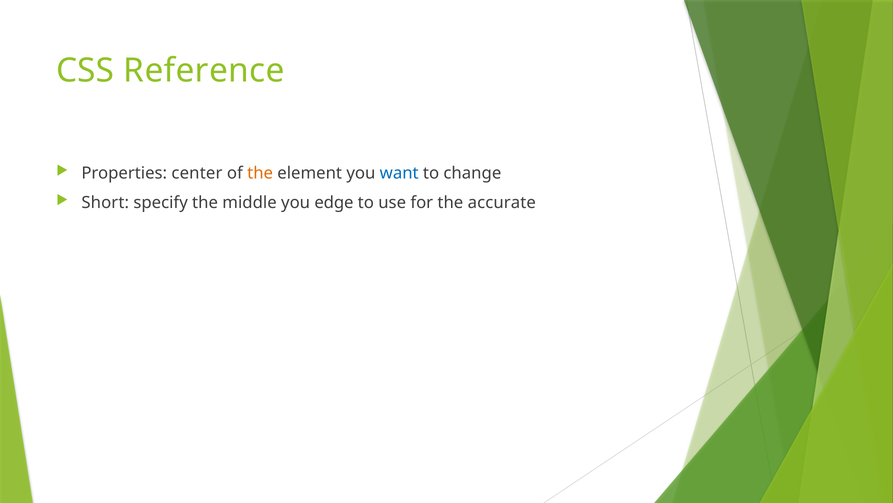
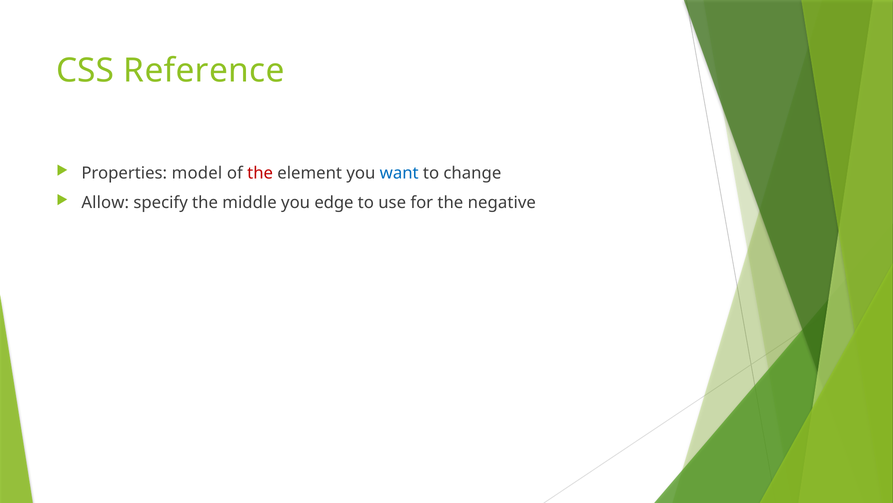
center: center -> model (197, 173)
the colour: orange -> red (260, 173)
Short: Short -> Allow (105, 202)
accurate: accurate -> negative (502, 202)
